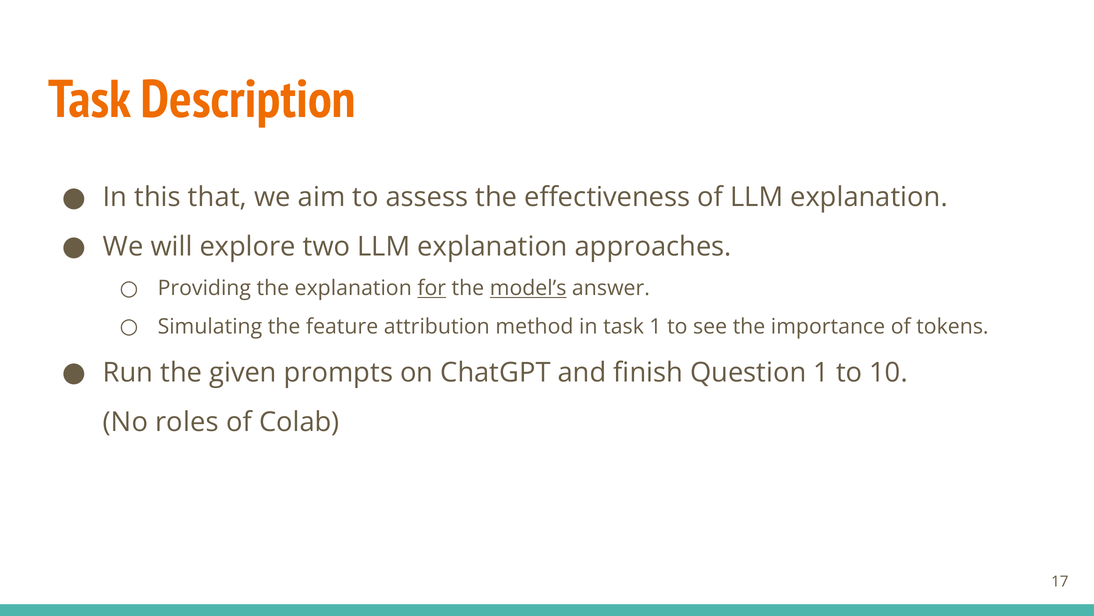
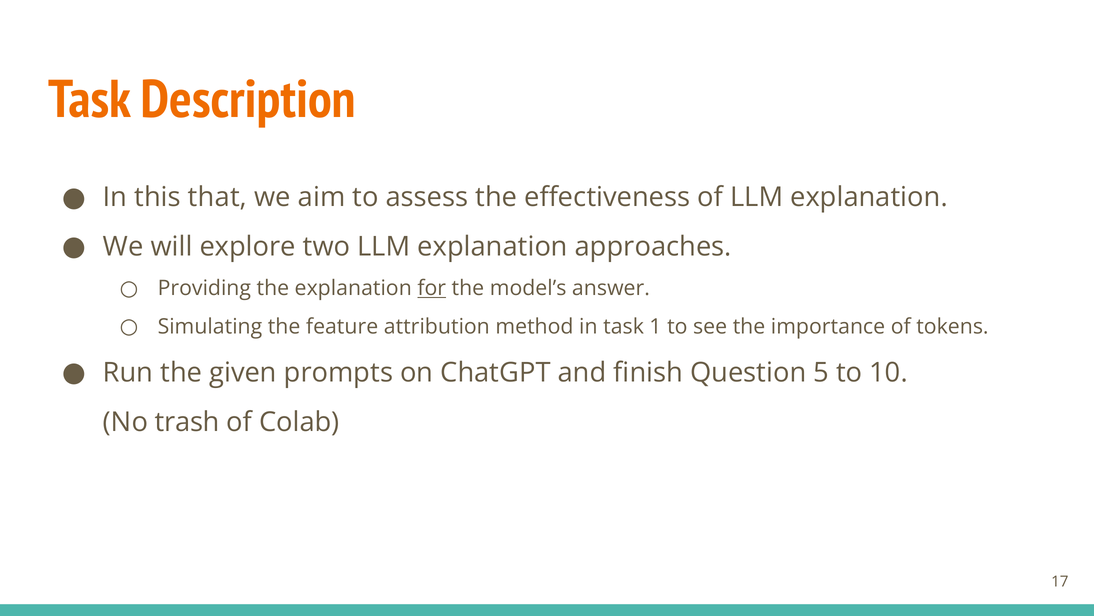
model’s underline: present -> none (528, 288)
Question 1: 1 -> 5 (821, 372)
roles: roles -> trash (187, 422)
